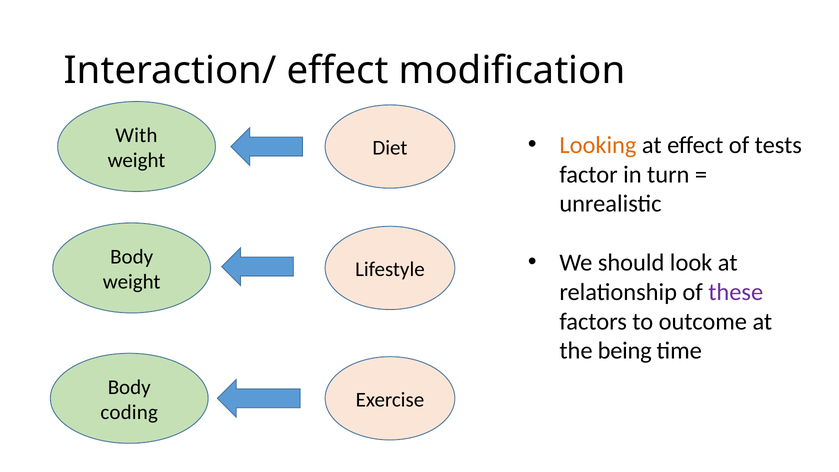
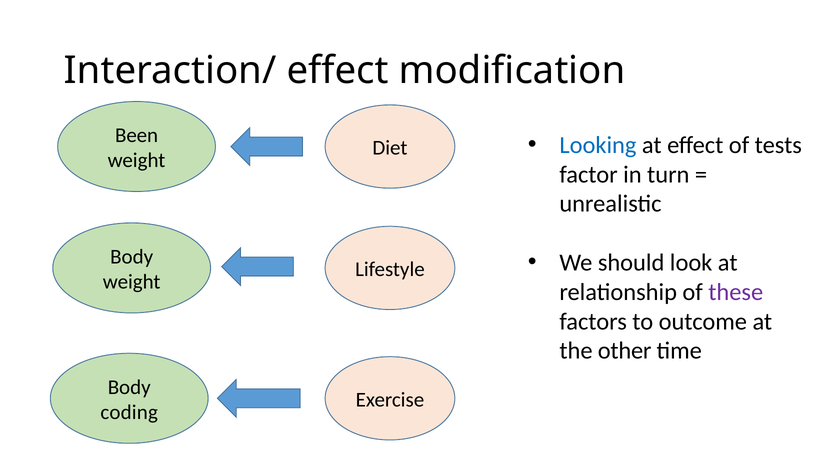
With: With -> Been (137, 135)
Looking colour: orange -> blue (598, 145)
being: being -> other (625, 351)
